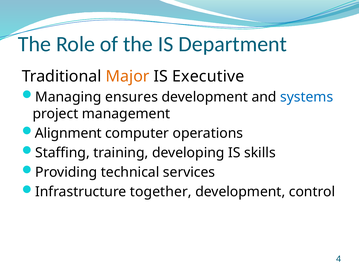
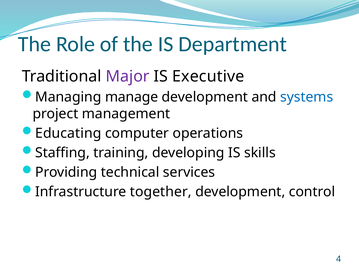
Major colour: orange -> purple (128, 76)
ensures: ensures -> manage (132, 97)
Alignment: Alignment -> Educating (68, 133)
